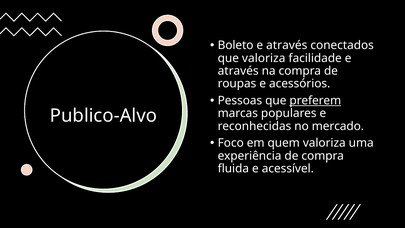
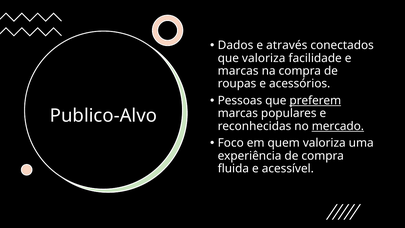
Boleto: Boleto -> Dados (236, 45)
através: através -> marcas (238, 71)
mercado underline: none -> present (338, 126)
